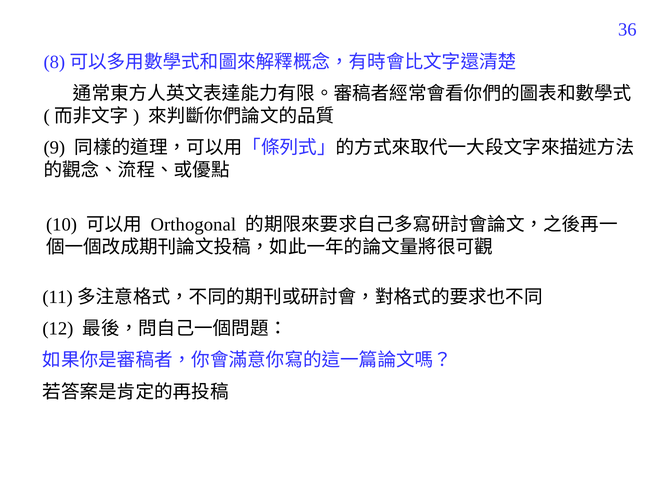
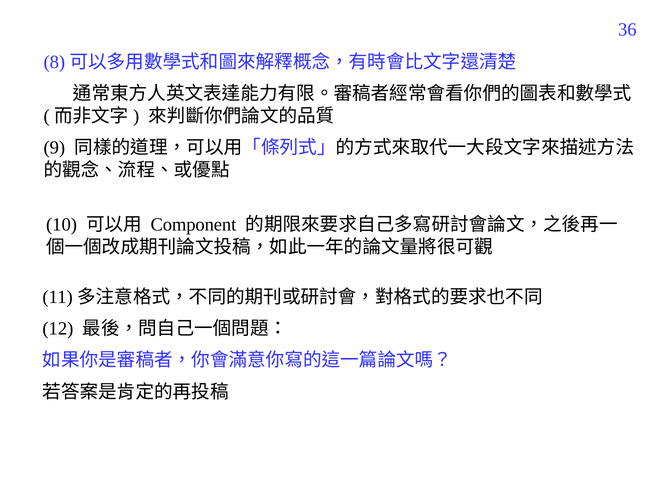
Orthogonal: Orthogonal -> Component (193, 224)
